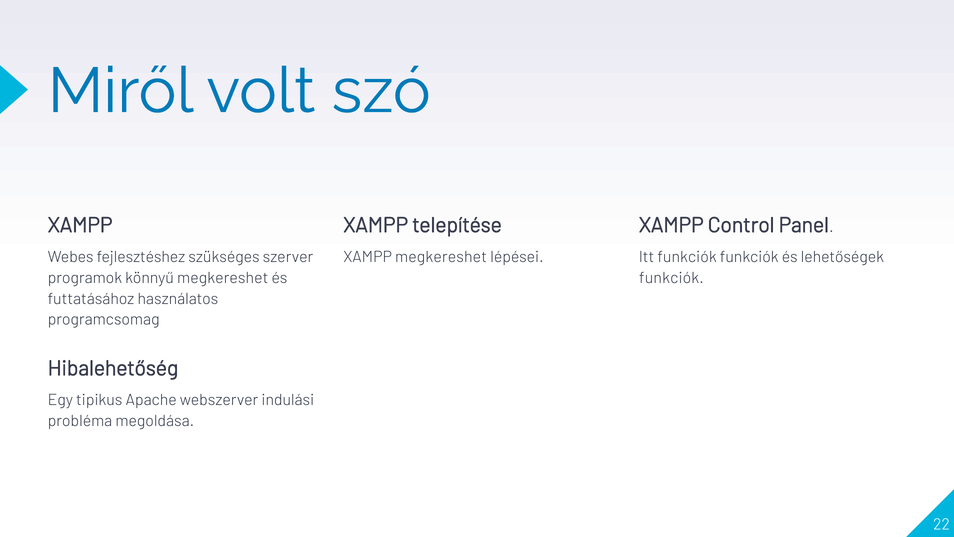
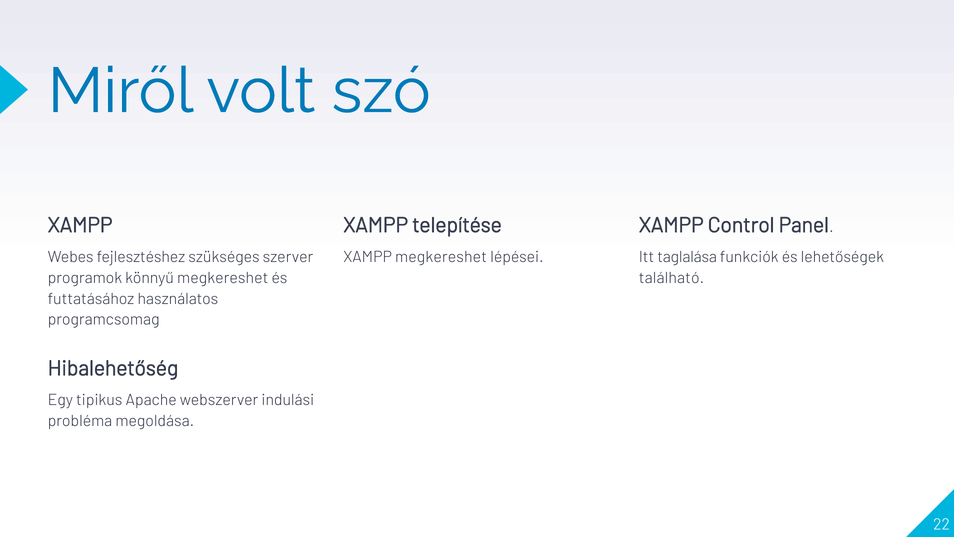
Itt funkciók: funkciók -> taglalása (687, 257)
funkciók: funkciók -> található (671, 278)
